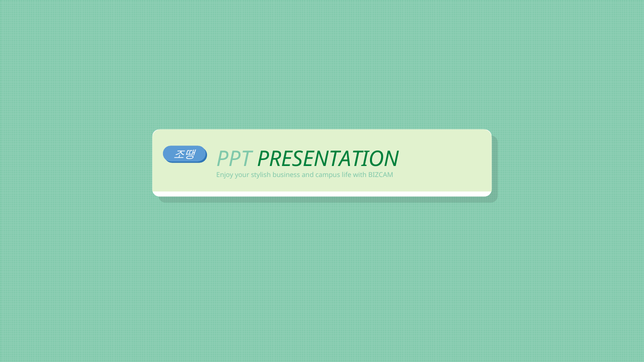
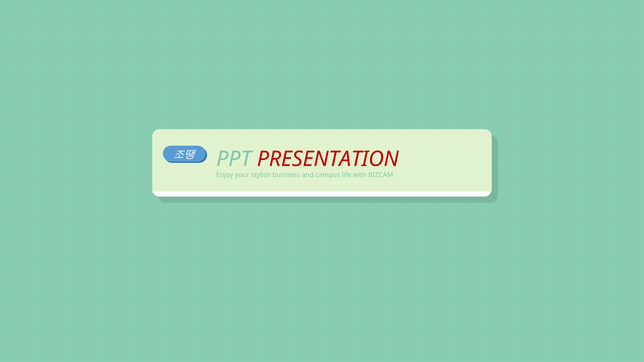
PRESENTATION colour: green -> red (328, 159)
